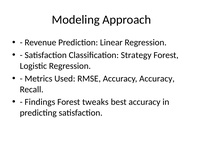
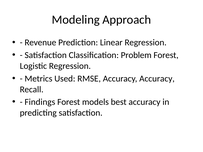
Strategy: Strategy -> Problem (136, 55)
tweaks: tweaks -> models (95, 102)
